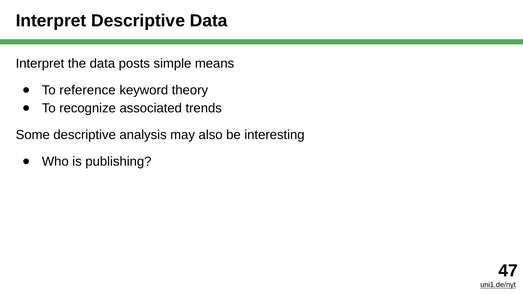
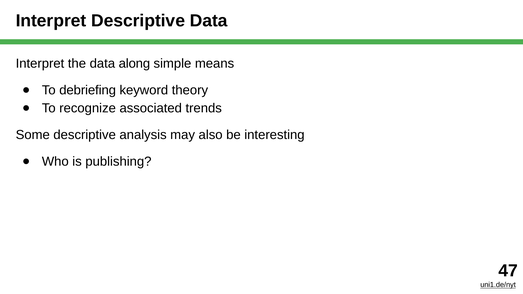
posts: posts -> along (134, 63)
reference: reference -> debriefing (88, 90)
